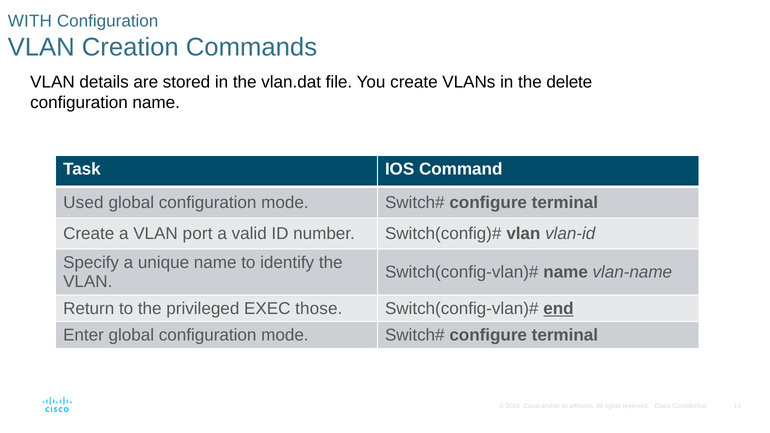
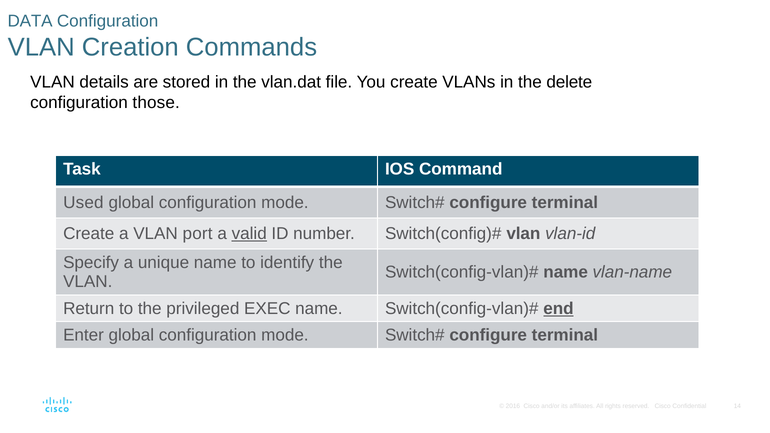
WITH: WITH -> DATA (30, 21)
configuration name: name -> those (156, 102)
valid underline: none -> present (249, 234)
EXEC those: those -> name (319, 309)
